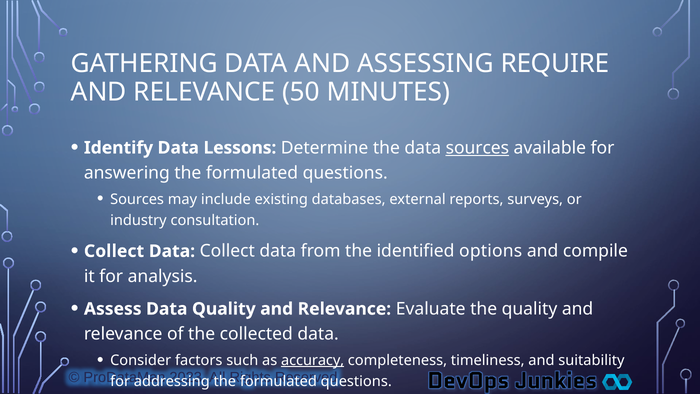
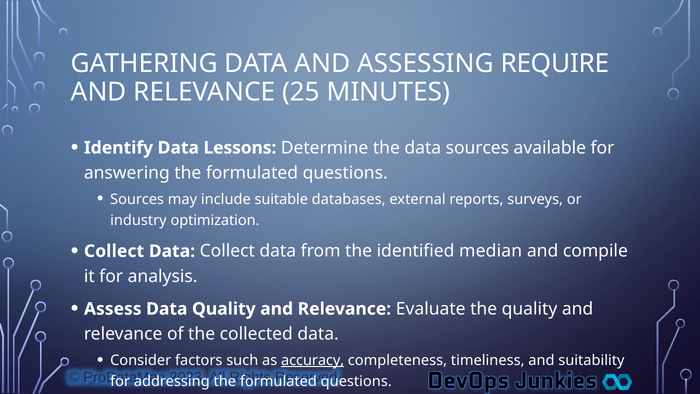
50: 50 -> 25 (301, 92)
sources underline: present -> none (477, 148)
existing: existing -> suitable (281, 199)
consultation: consultation -> optimization (215, 220)
options: options -> median (491, 251)
